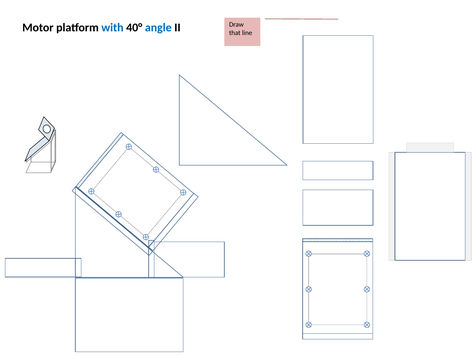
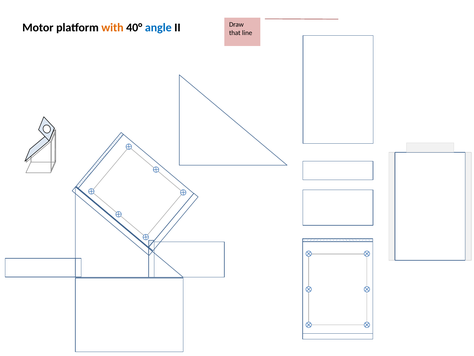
with colour: blue -> orange (112, 27)
